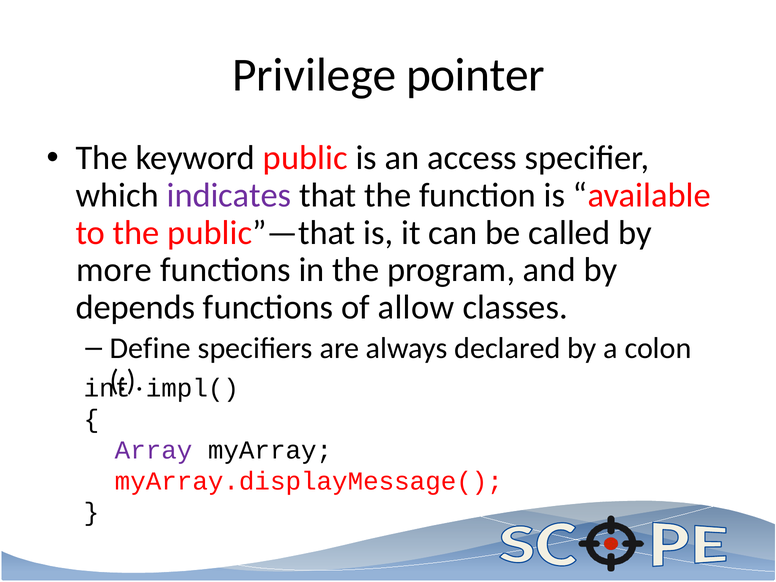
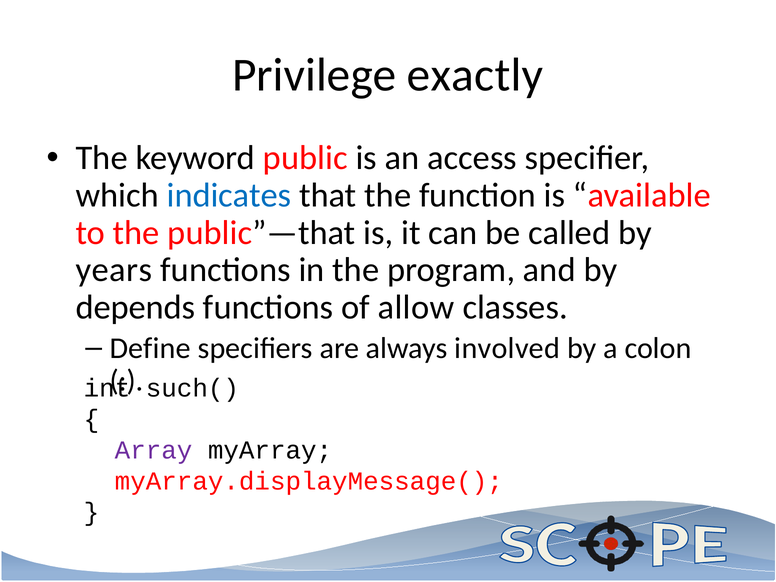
pointer: pointer -> exactly (475, 75)
indicates colour: purple -> blue (229, 195)
more: more -> years (114, 270)
declared: declared -> involved (507, 348)
impl(: impl( -> such( (192, 388)
